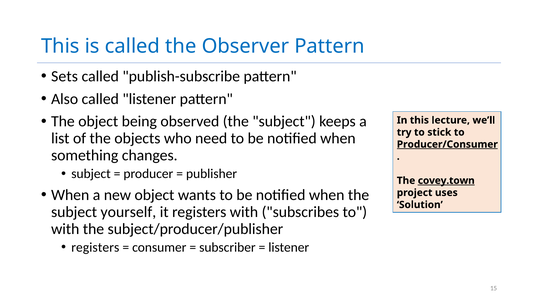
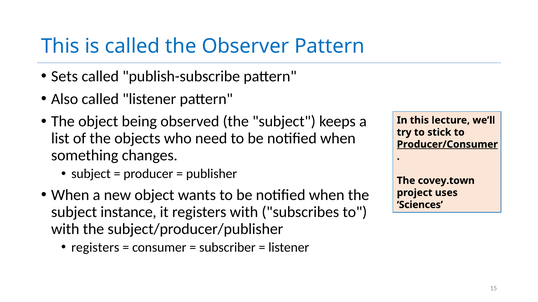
covey.town underline: present -> none (446, 181)
Solution: Solution -> Sciences (420, 205)
yourself: yourself -> instance (128, 212)
